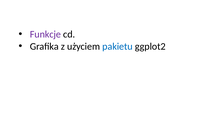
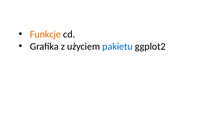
Funkcje colour: purple -> orange (45, 34)
